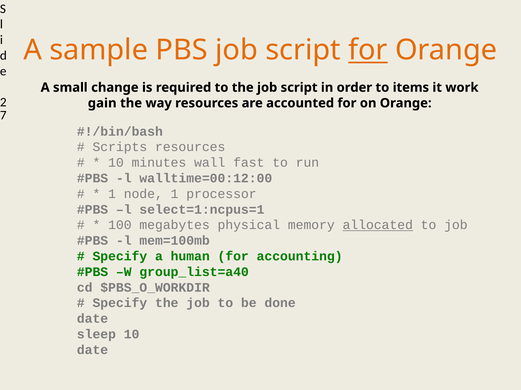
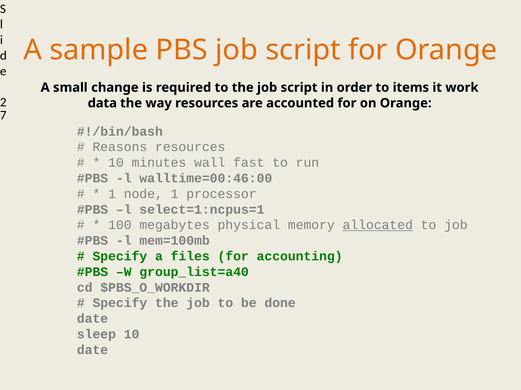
for underline: present -> none (368, 50)
gain: gain -> data (102, 103)
Scripts: Scripts -> Reasons (120, 147)
walltime=00:12:00: walltime=00:12:00 -> walltime=00:46:00 (206, 179)
human: human -> files (190, 257)
